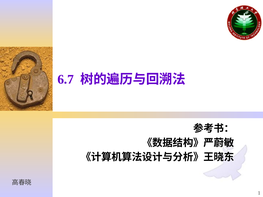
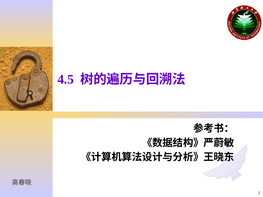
6.7: 6.7 -> 4.5 (66, 80)
